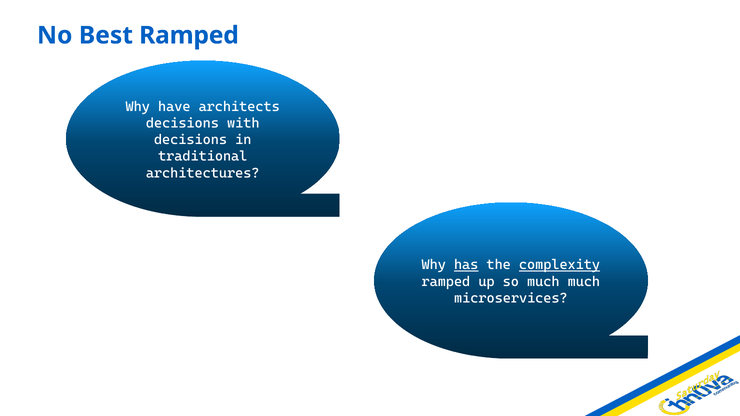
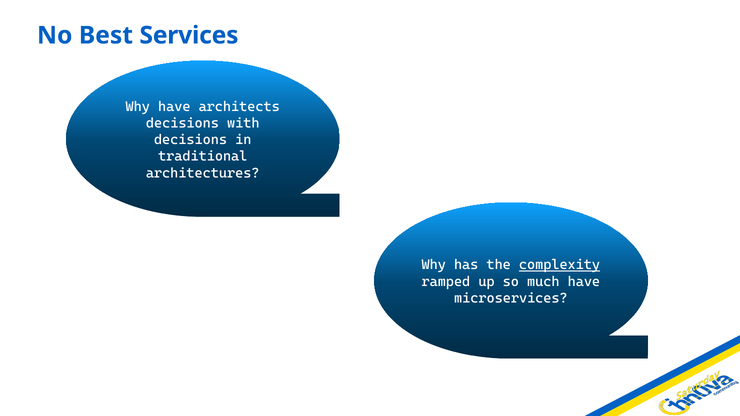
Best Ramped: Ramped -> Services (189, 35)
has underline: present -> none (466, 265)
much much: much -> have (584, 282)
